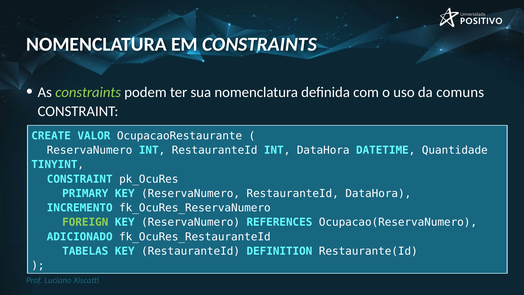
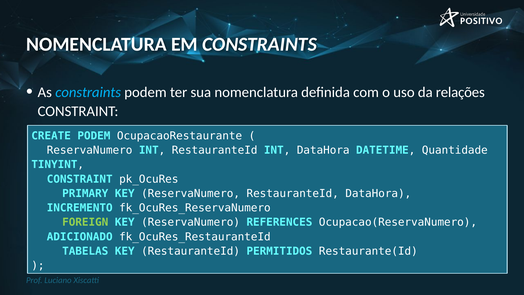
constraints colour: light green -> light blue (88, 92)
comuns: comuns -> relações (460, 92)
CREATE VALOR: VALOR -> PODEM (94, 136)
DEFINITION: DEFINITION -> PERMITIDOS (279, 251)
